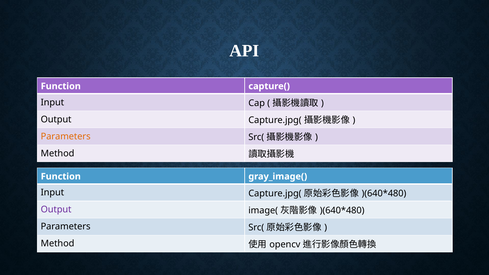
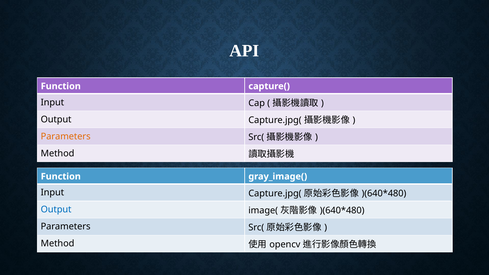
Output colour: purple -> blue (56, 210)
